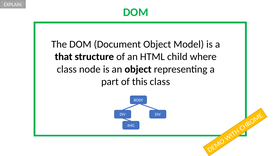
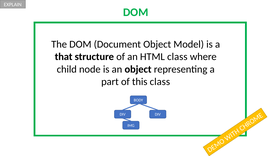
HTML child: child -> class (177, 57)
class: class -> child (67, 69)
